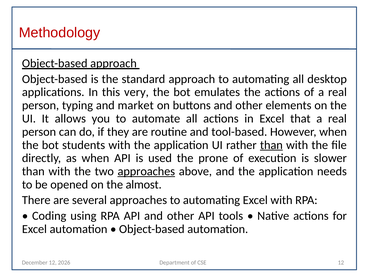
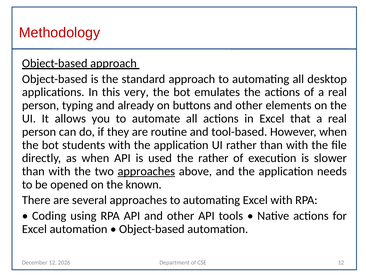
market: market -> already (136, 105)
than underline: present -> none (271, 145)
the prone: prone -> rather (213, 158)
almost: almost -> known (144, 184)
